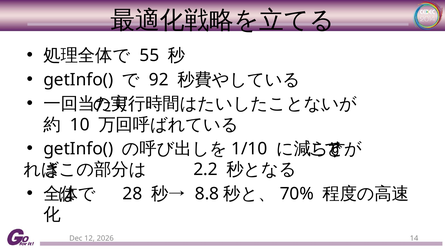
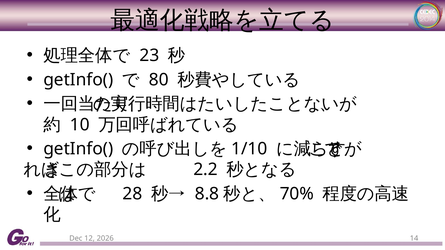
55: 55 -> 23 (149, 56)
92: 92 -> 80 (159, 80)
